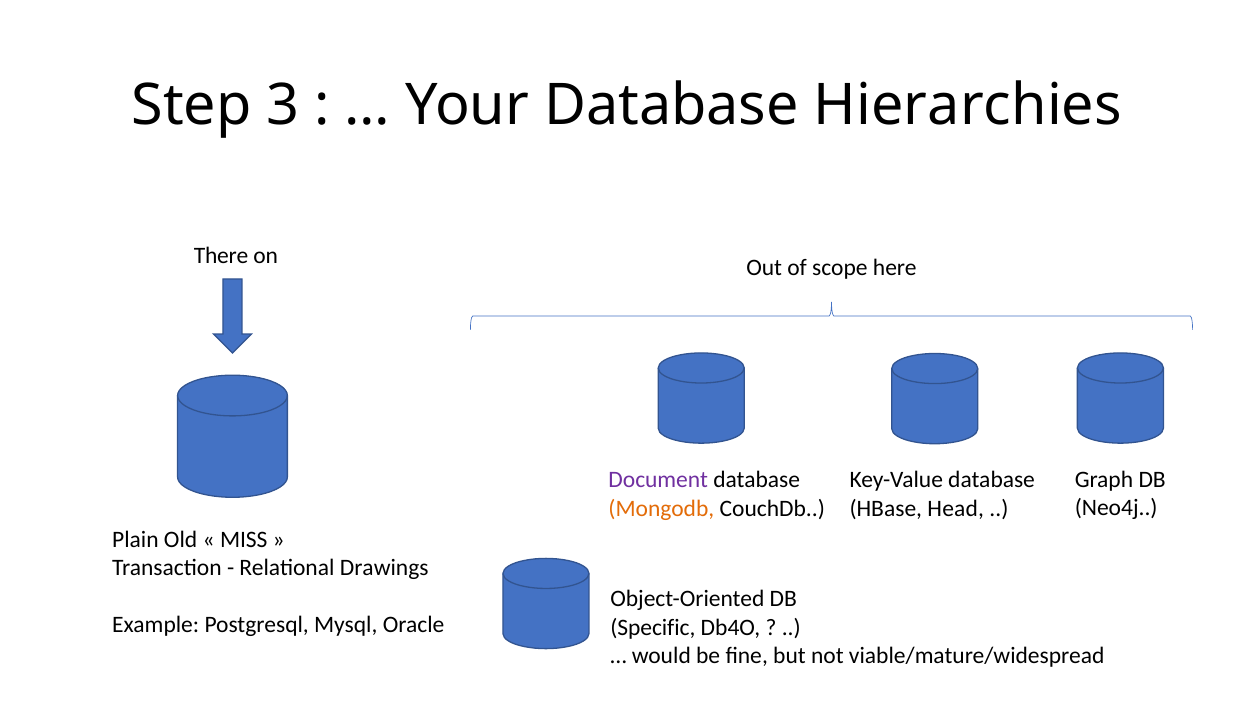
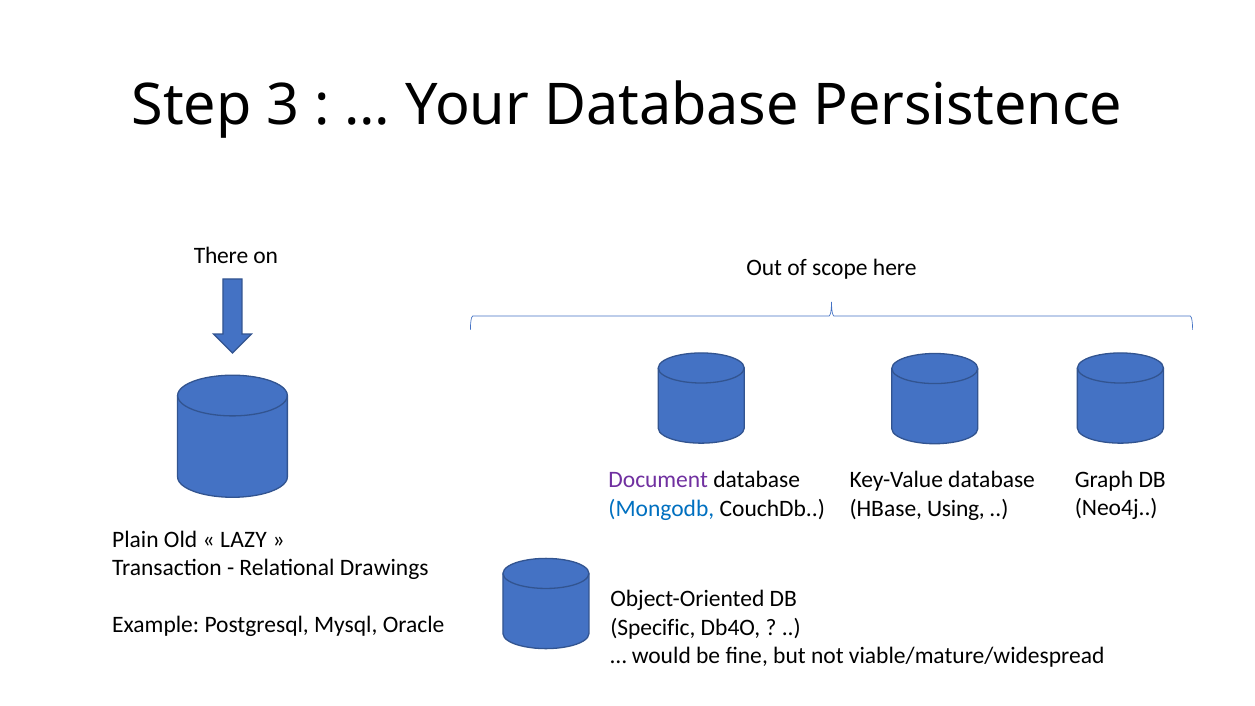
Hierarchies: Hierarchies -> Persistence (968, 105)
Mongodb colour: orange -> blue (661, 508)
Head: Head -> Using (956, 508)
MISS: MISS -> LAZY (244, 540)
